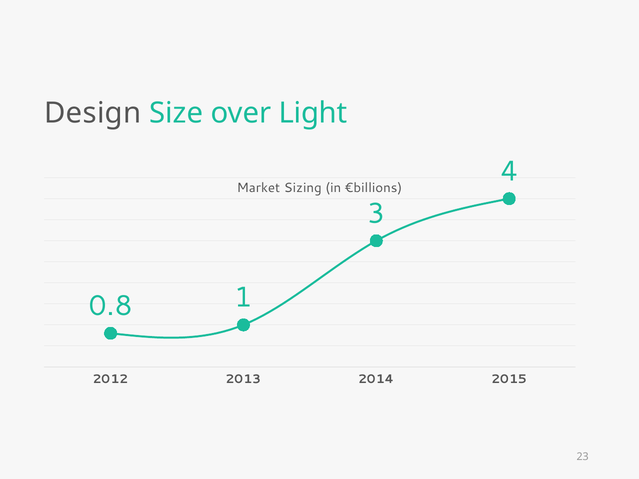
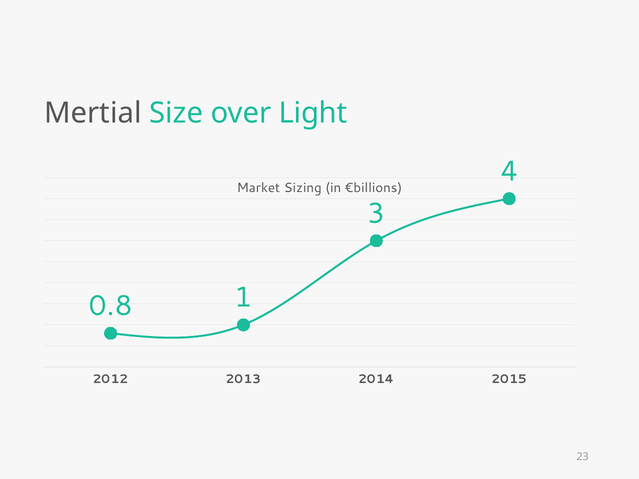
Design: Design -> Mertial (93, 113)
